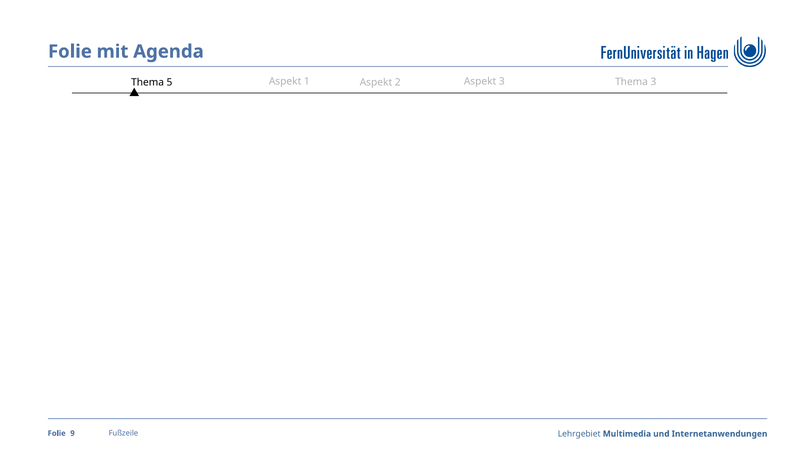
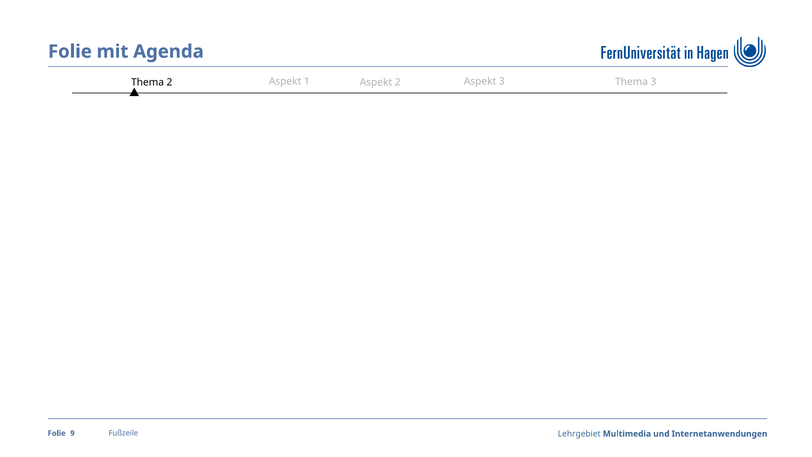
Thema 5: 5 -> 2 (170, 82)
